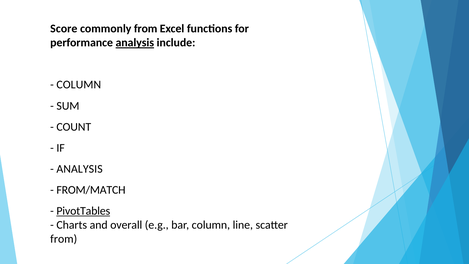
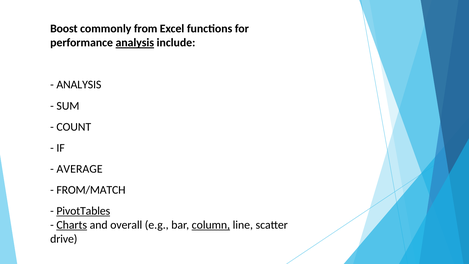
Score: Score -> Boost (64, 29)
COLUMN: COLUMN -> ANALYSIS (79, 85)
ANALYSIS: ANALYSIS -> AVERAGE (80, 169)
Charts underline: none -> present (72, 225)
column underline: none -> present (211, 225)
from: from -> drive (64, 239)
